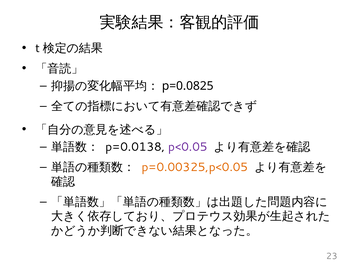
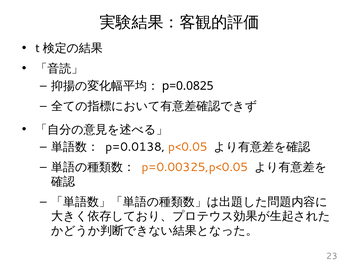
p<0.05 colour: purple -> orange (188, 147)
